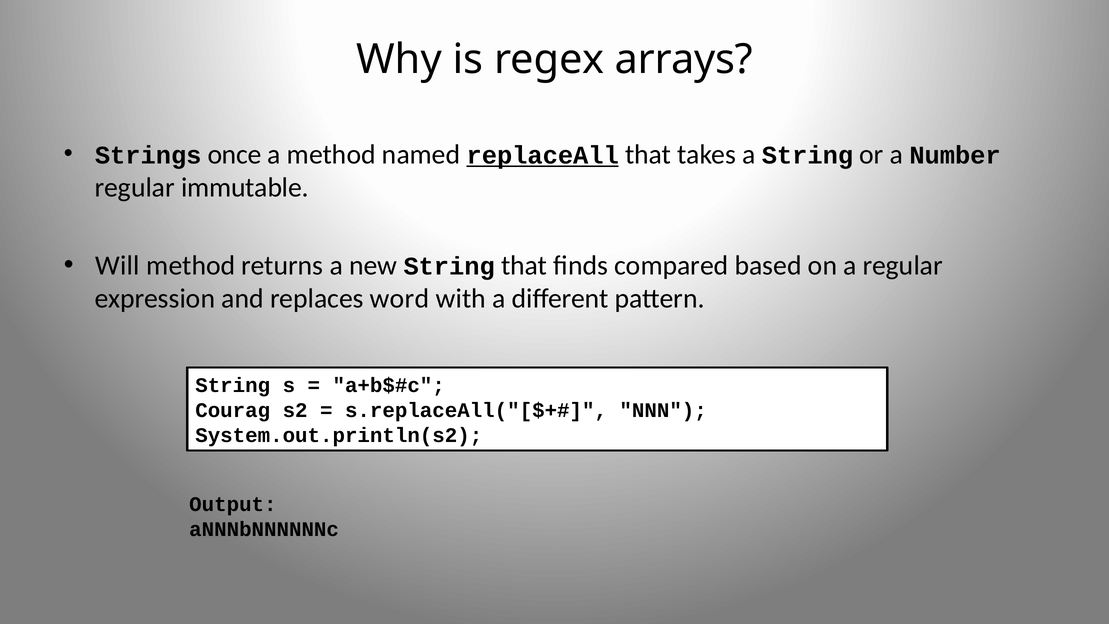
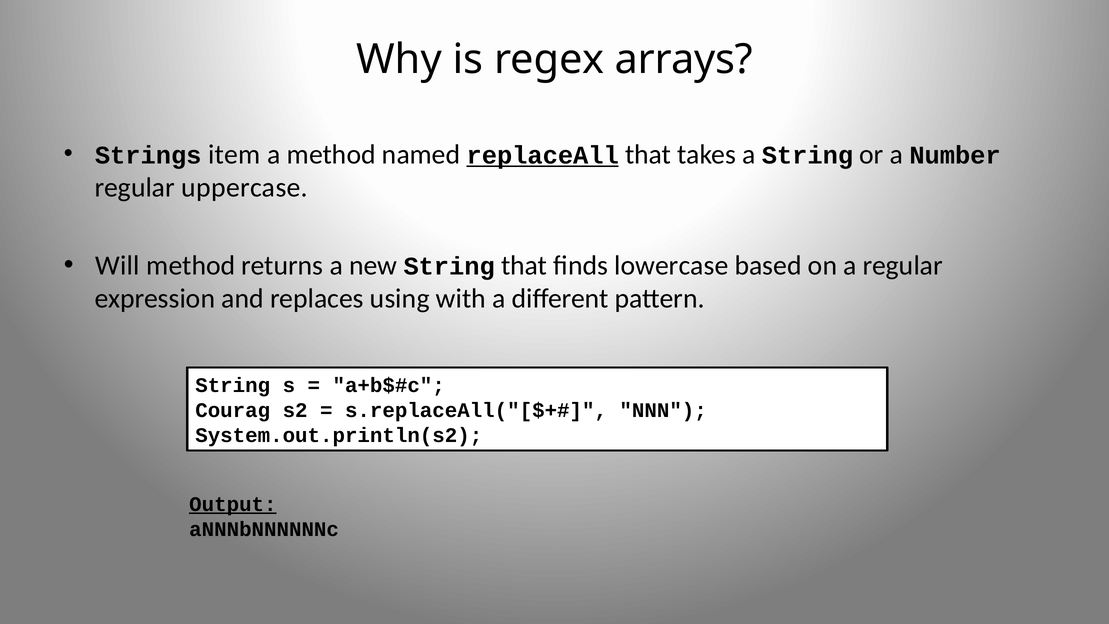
once: once -> item (234, 154)
immutable: immutable -> uppercase (245, 188)
compared: compared -> lowercase (671, 265)
word: word -> using (400, 299)
Output underline: none -> present (233, 504)
